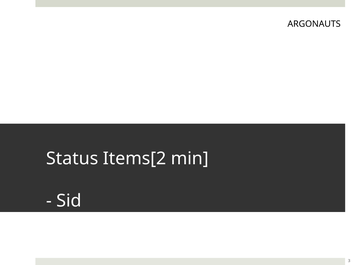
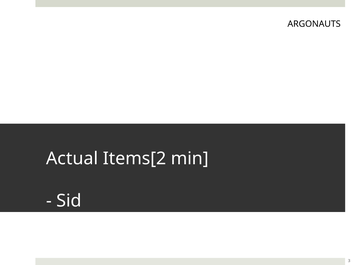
Status: Status -> Actual (72, 159)
